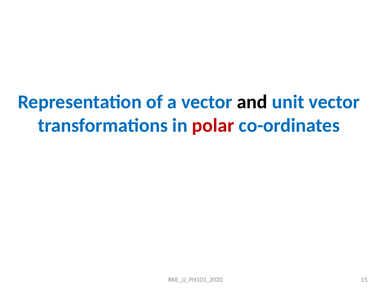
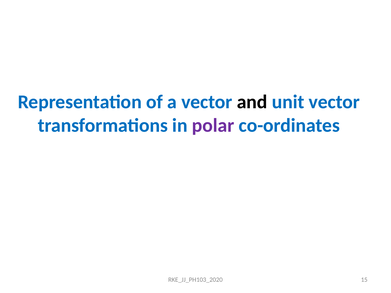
polar colour: red -> purple (213, 126)
